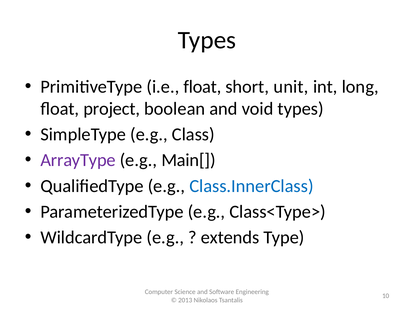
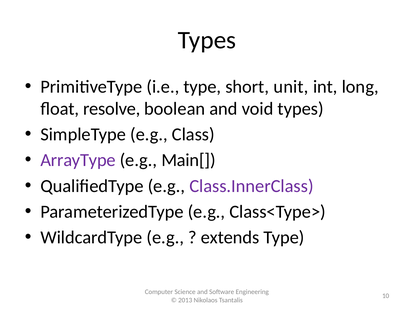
i.e float: float -> type (202, 87)
project: project -> resolve (112, 109)
Class.InnerClass colour: blue -> purple (251, 186)
